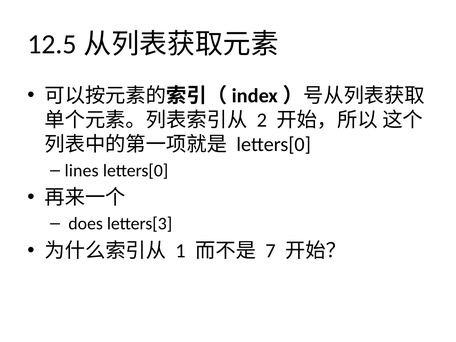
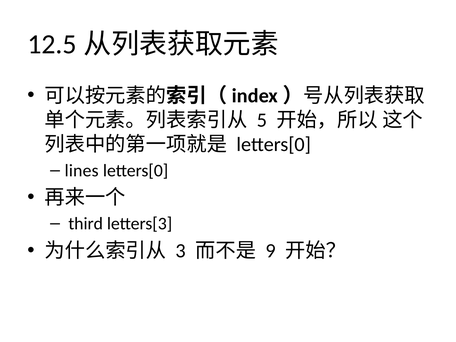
2: 2 -> 5 (262, 120)
does: does -> third (86, 224)
1: 1 -> 3 (181, 251)
7: 7 -> 9 (271, 251)
